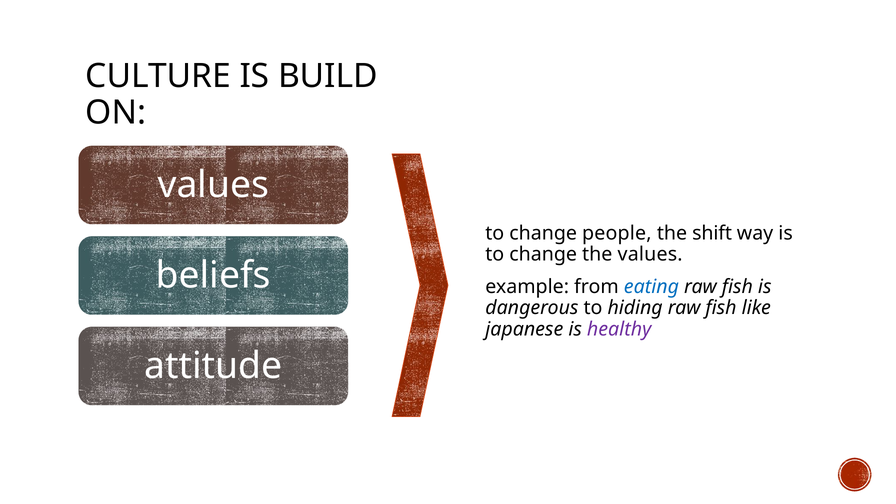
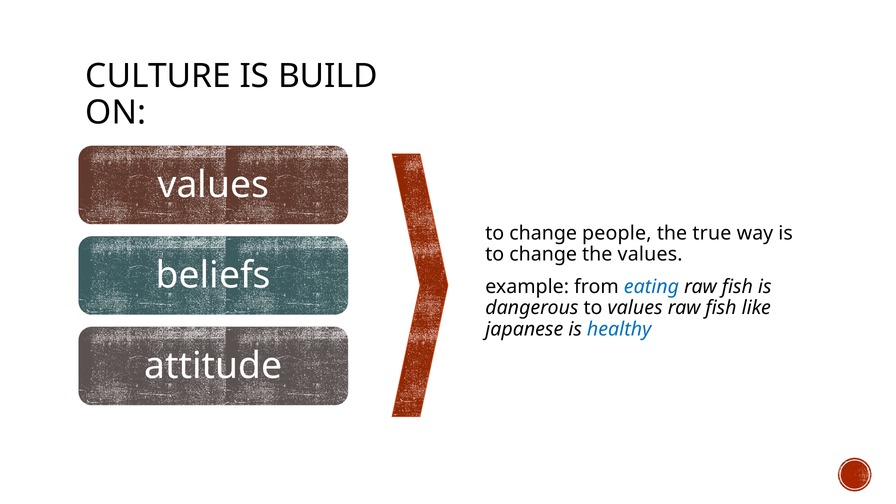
shift: shift -> true (712, 233)
to hiding: hiding -> values (635, 308)
healthy colour: purple -> blue (619, 329)
